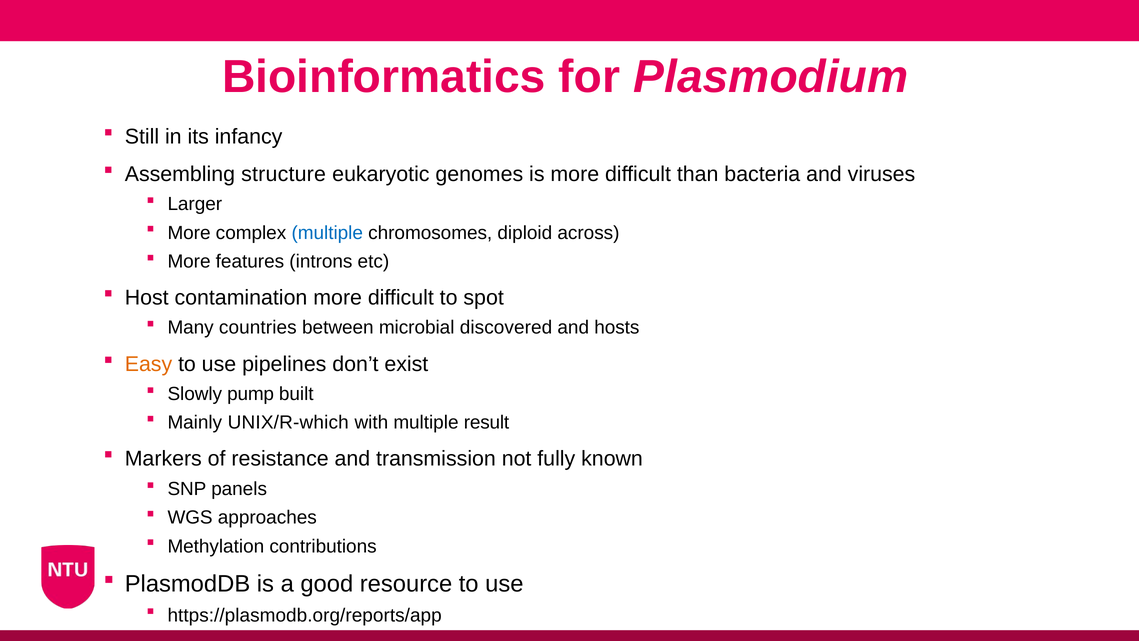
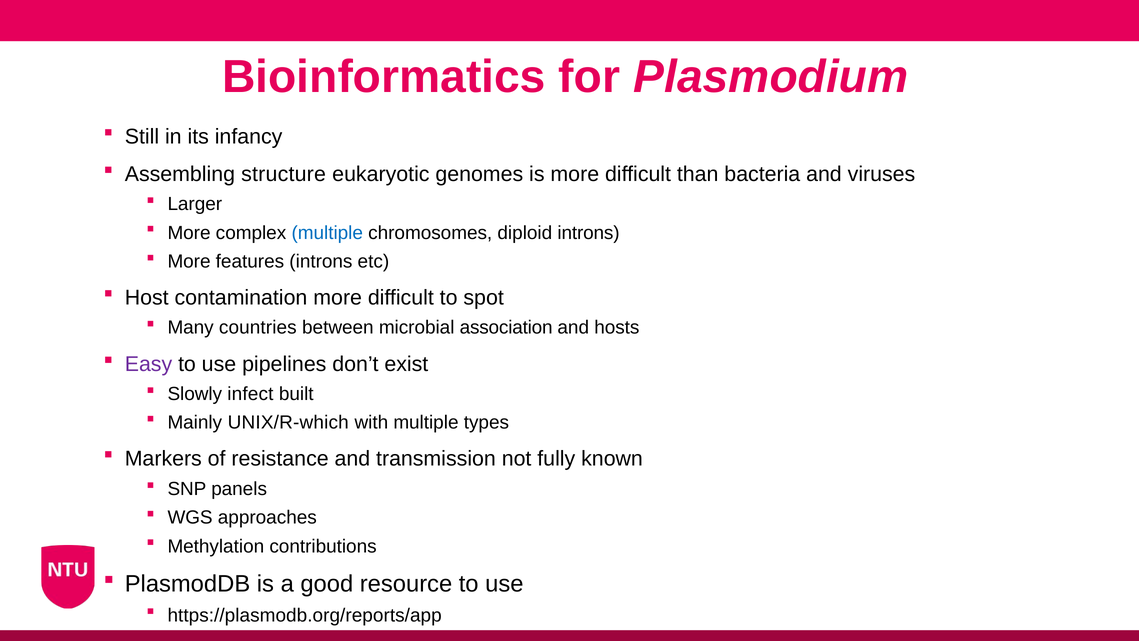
diploid across: across -> introns (589, 233)
discovered: discovered -> association (506, 328)
Easy colour: orange -> purple (149, 364)
pump: pump -> infect (250, 394)
result: result -> types (486, 422)
